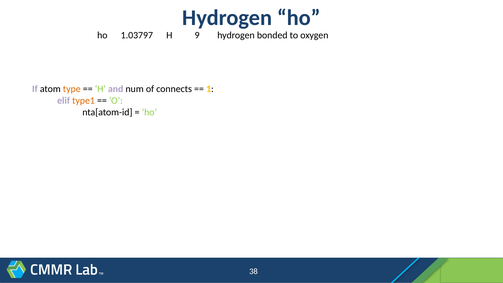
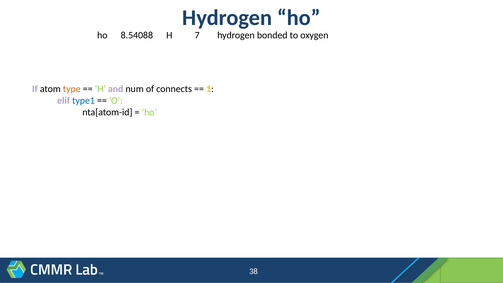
1.03797: 1.03797 -> 8.54088 (137, 35)
9: 9 -> 7 (197, 35)
type1 colour: orange -> blue (84, 101)
